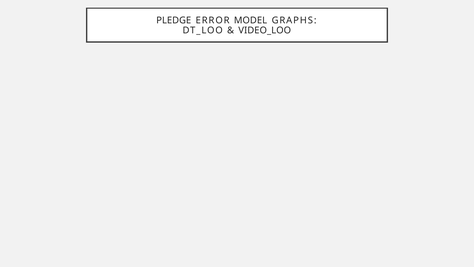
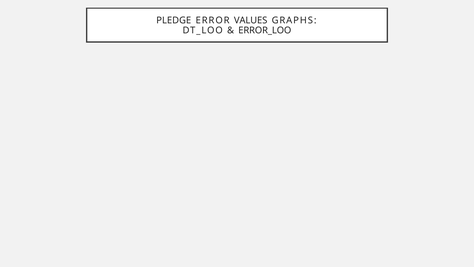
MODEL: MODEL -> VALUES (251, 20)
VIDEO_LOO: VIDEO_LOO -> ERROR_LOO (265, 30)
